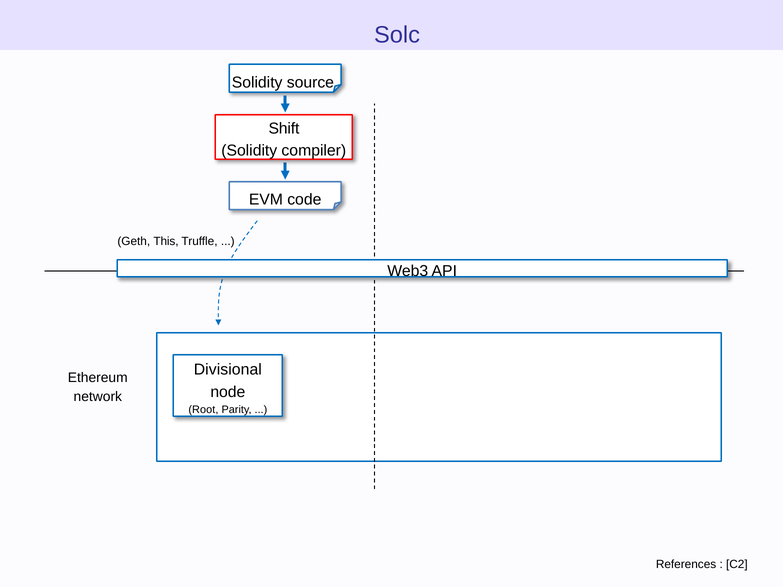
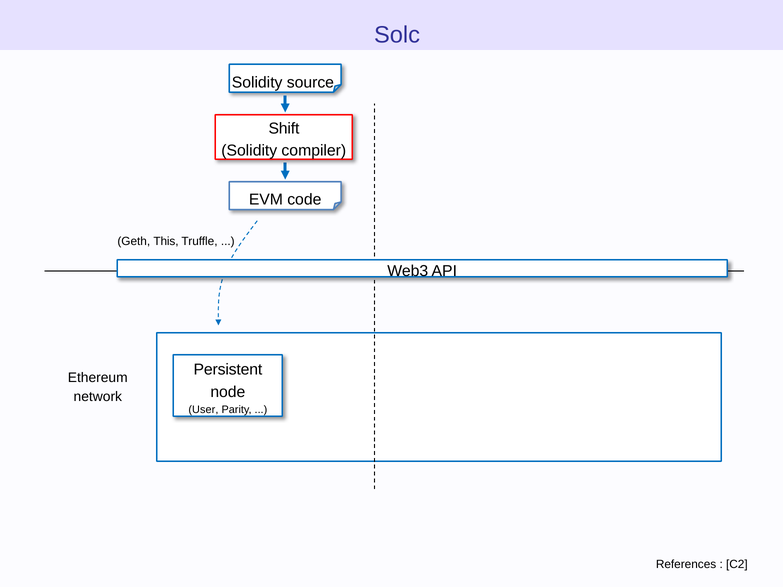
Divisional: Divisional -> Persistent (228, 370)
Root: Root -> User (203, 410)
